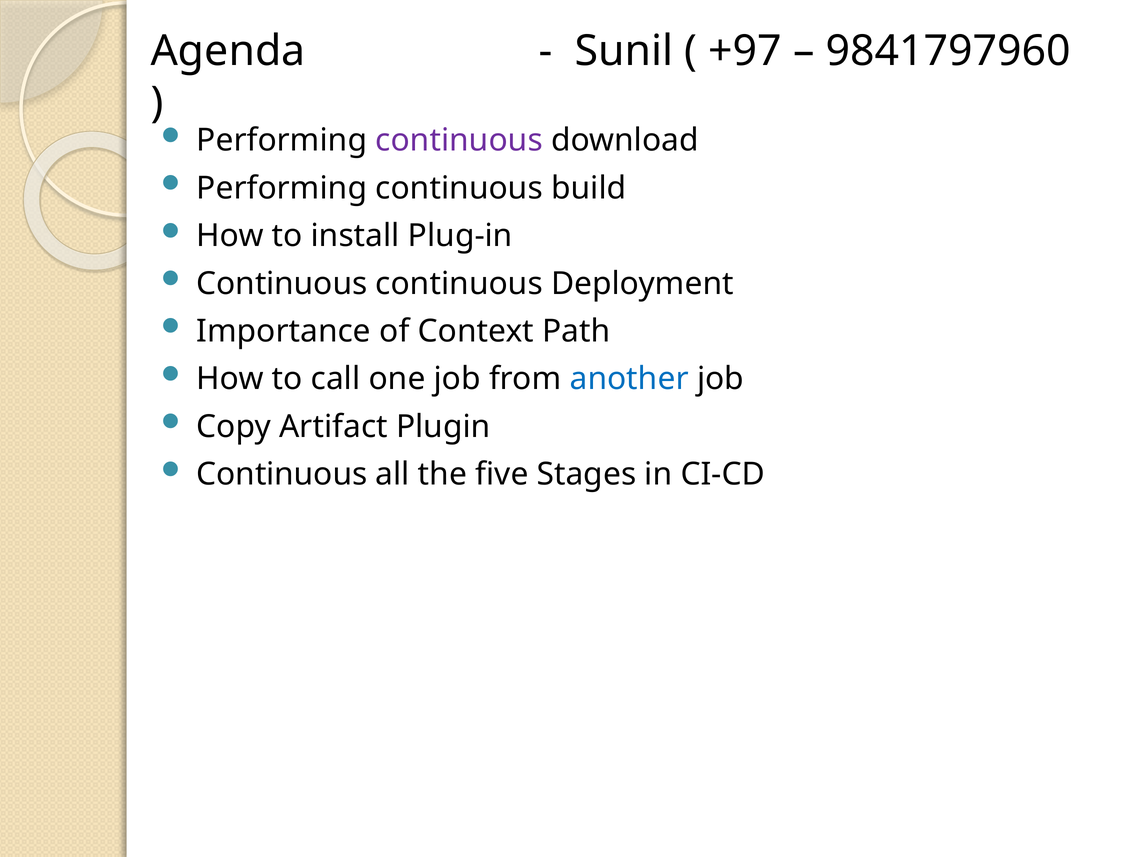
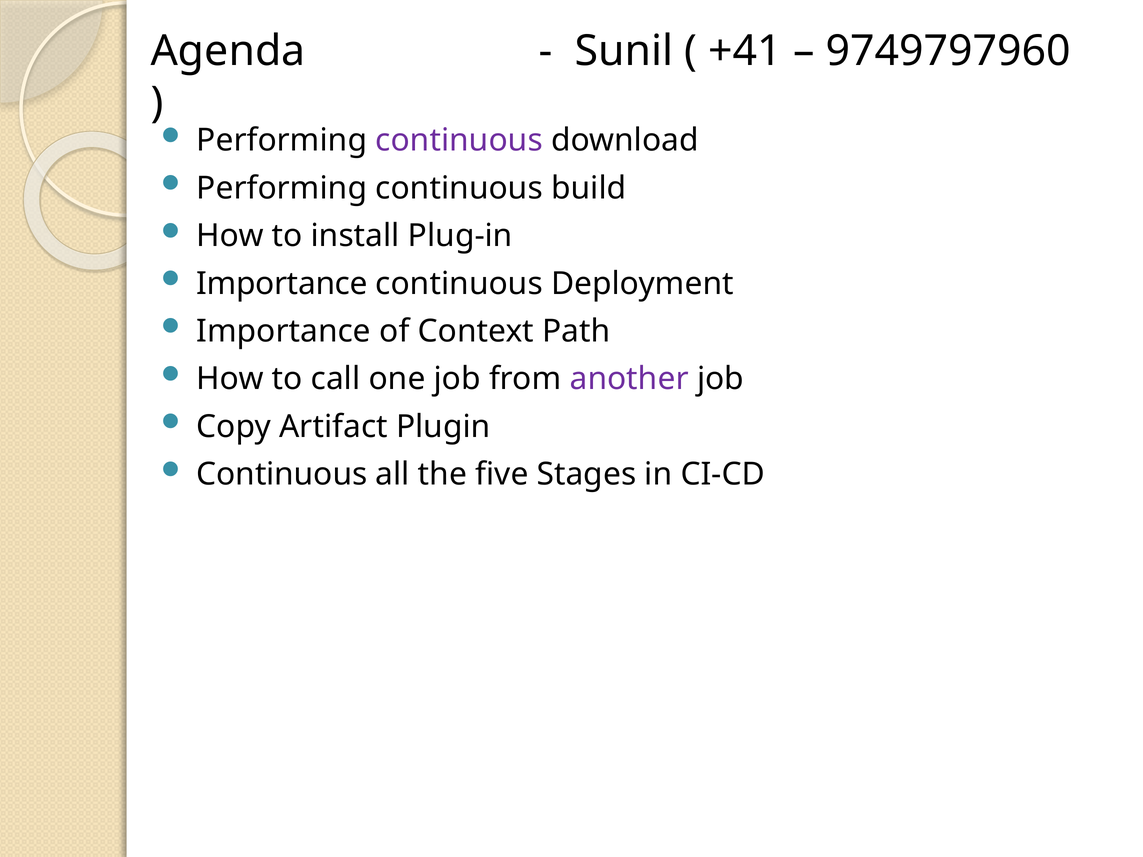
+97: +97 -> +41 (745, 51)
9841797960: 9841797960 -> 9749797960 (948, 51)
Continuous: Continuous -> Importance (282, 284)
another colour: blue -> purple (629, 379)
